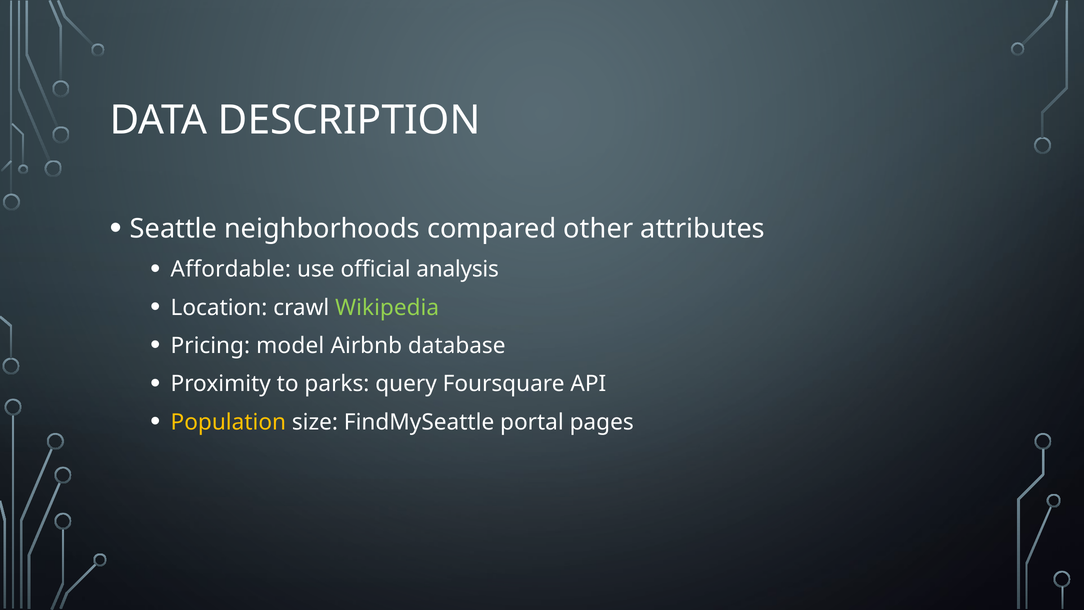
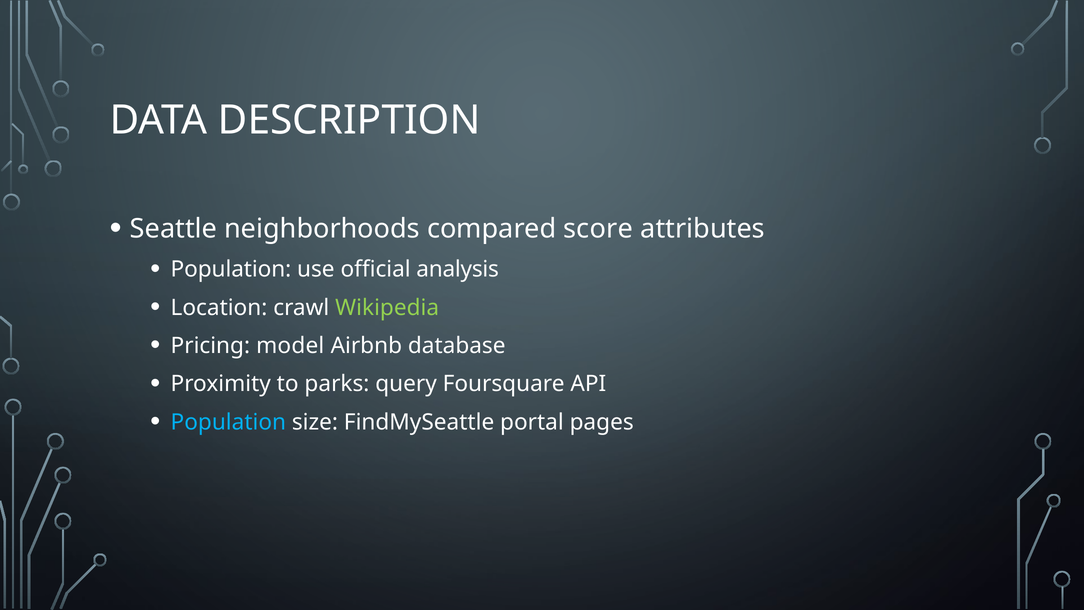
other: other -> score (598, 229)
Affordable: Affordable -> Population (231, 269)
Population colour: yellow -> light blue (228, 422)
